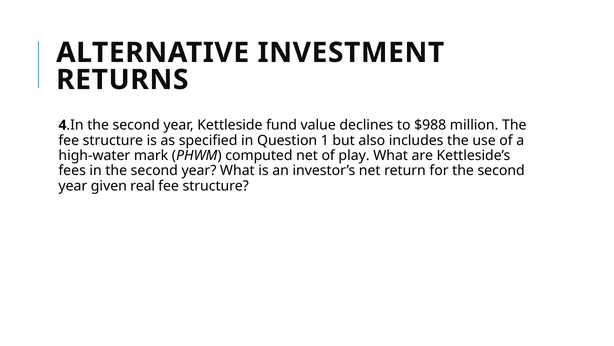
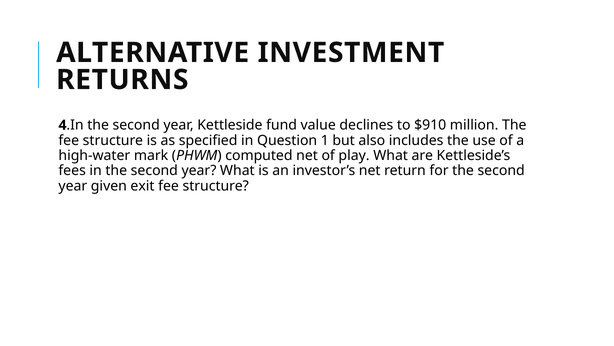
$988: $988 -> $910 (430, 125)
real: real -> exit (143, 186)
